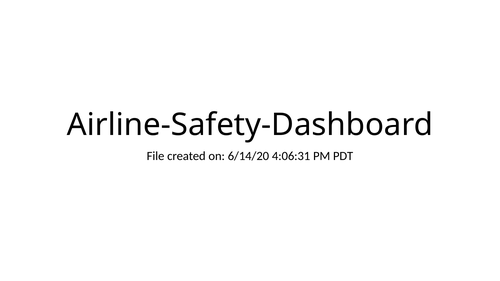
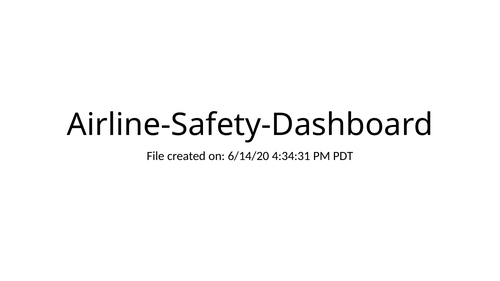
4:06:31: 4:06:31 -> 4:34:31 (291, 156)
